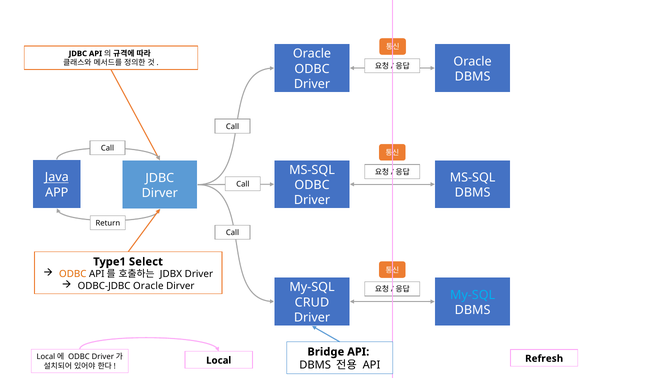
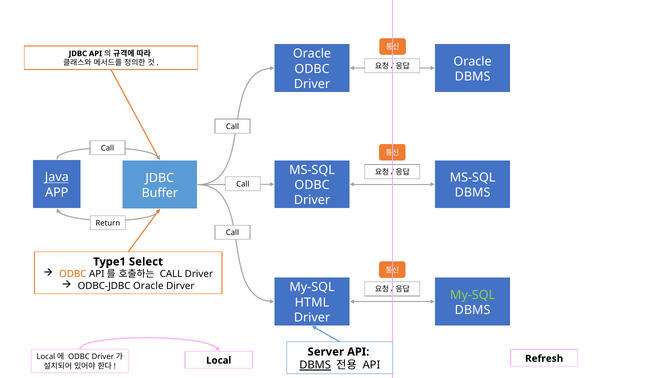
Dirver: Dirver -> Buffer (160, 193)
JDBX: JDBX -> CALL (171, 274)
My-SQL colour: light blue -> light green (473, 294)
CRUD: CRUD -> HTML (312, 302)
Bridge: Bridge -> Server (326, 351)
DBMS underline: none -> present (315, 365)
